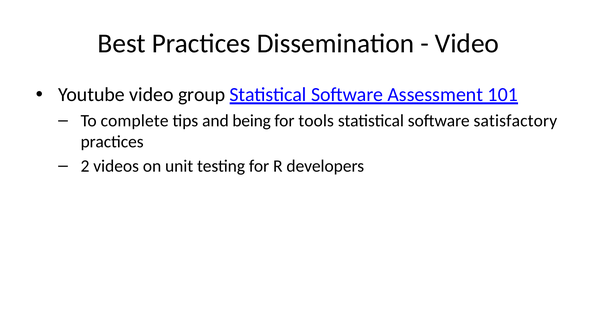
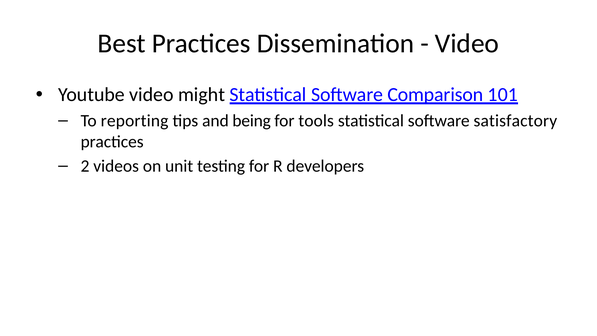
group: group -> might (202, 95)
Assessment: Assessment -> Comparison (435, 95)
complete: complete -> reporting (135, 121)
